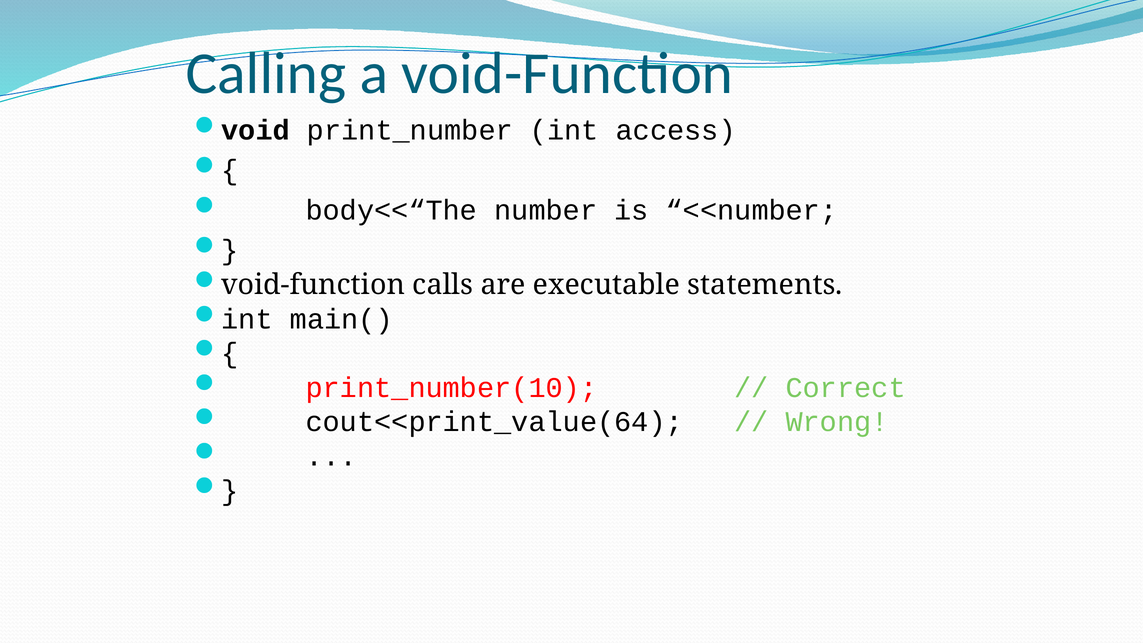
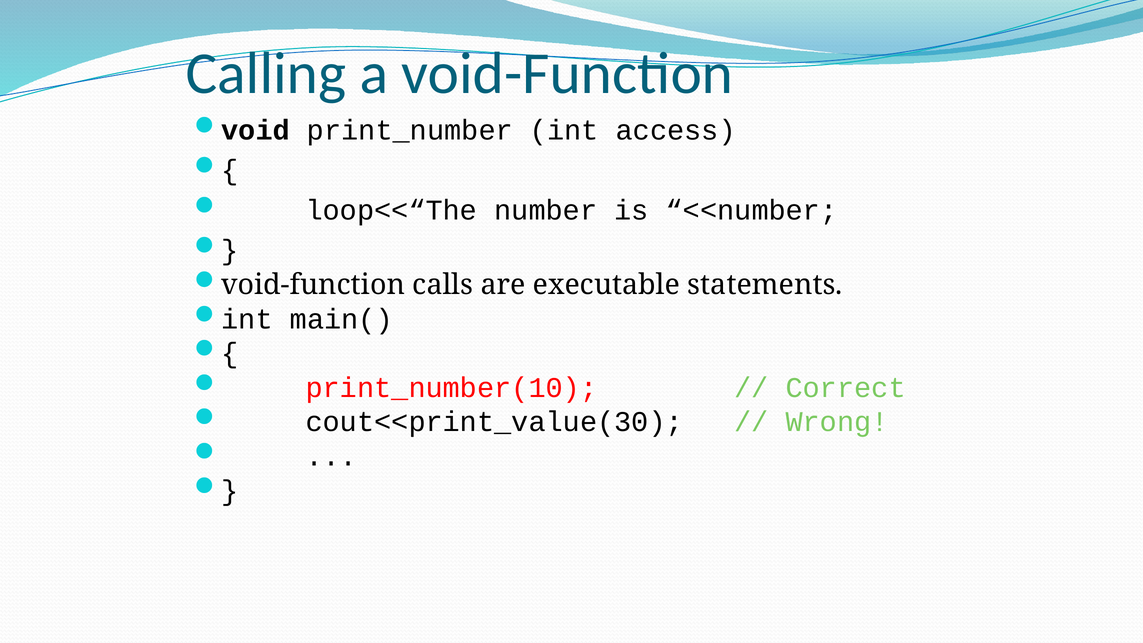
body<<“The: body<<“The -> loop<<“The (391, 211)
cout<<print_value(64: cout<<print_value(64 -> cout<<print_value(30 (494, 422)
